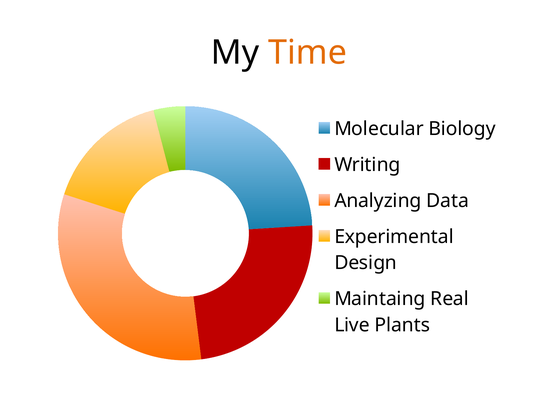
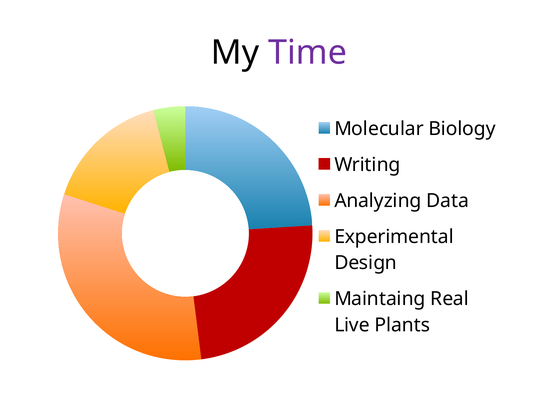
Time colour: orange -> purple (308, 53)
